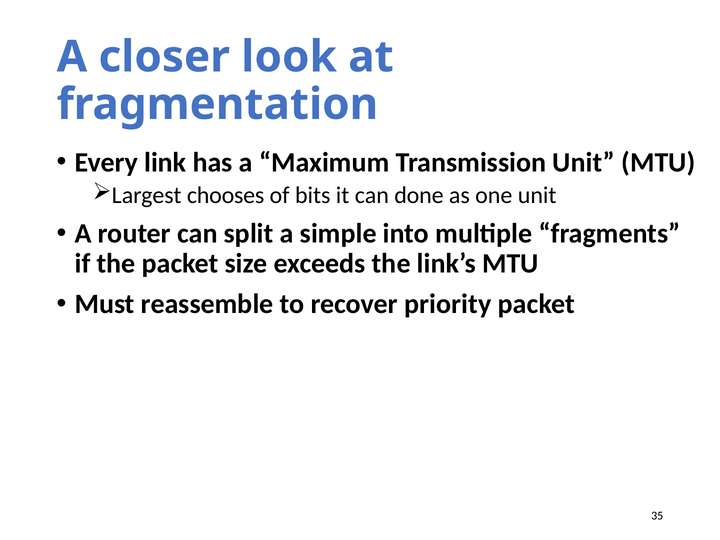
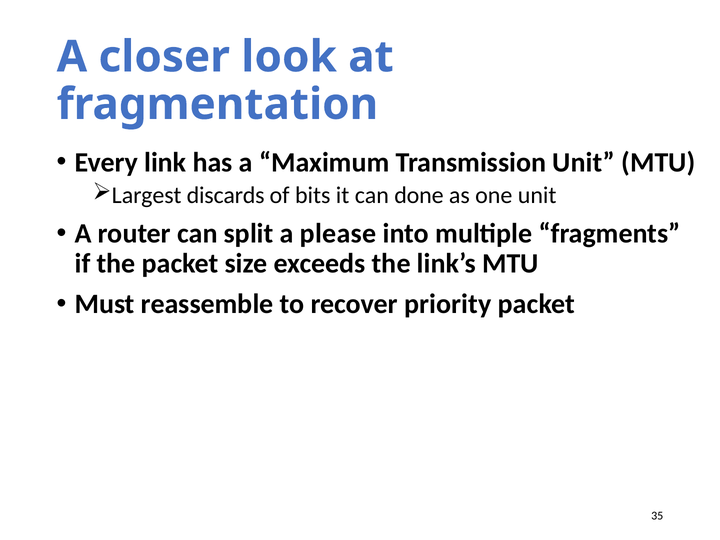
chooses: chooses -> discards (226, 195)
simple: simple -> please (338, 233)
